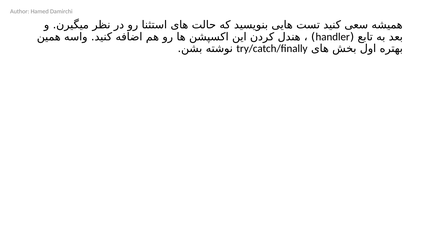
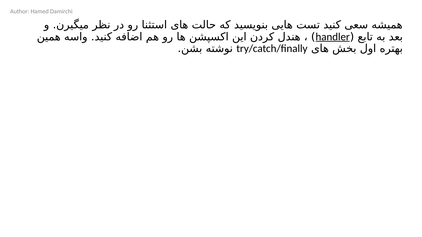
handler underline: none -> present (333, 37)
